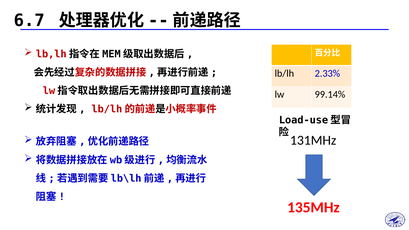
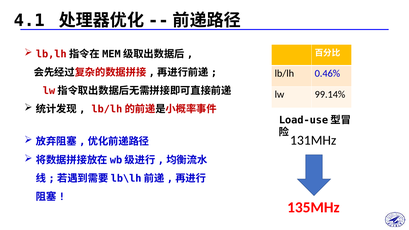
6.7: 6.7 -> 4.1 (29, 21)
2.33%: 2.33% -> 0.46% (327, 73)
